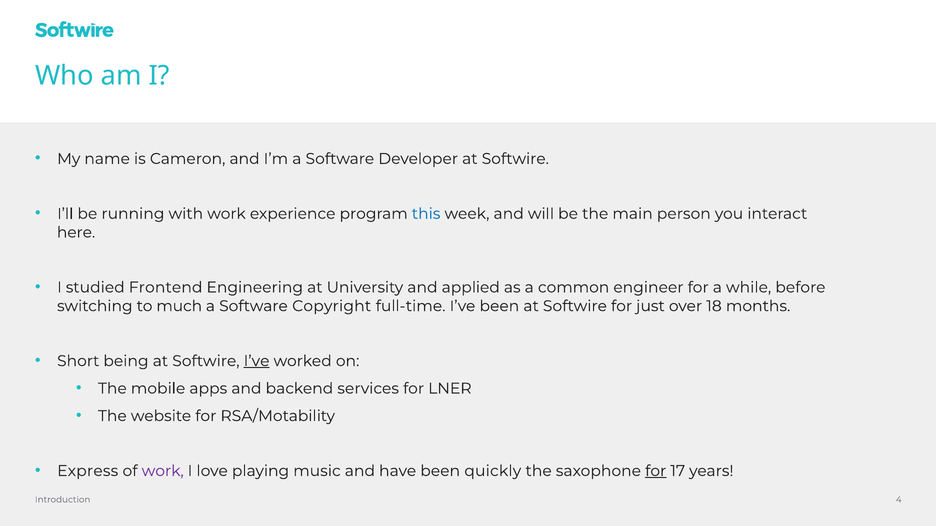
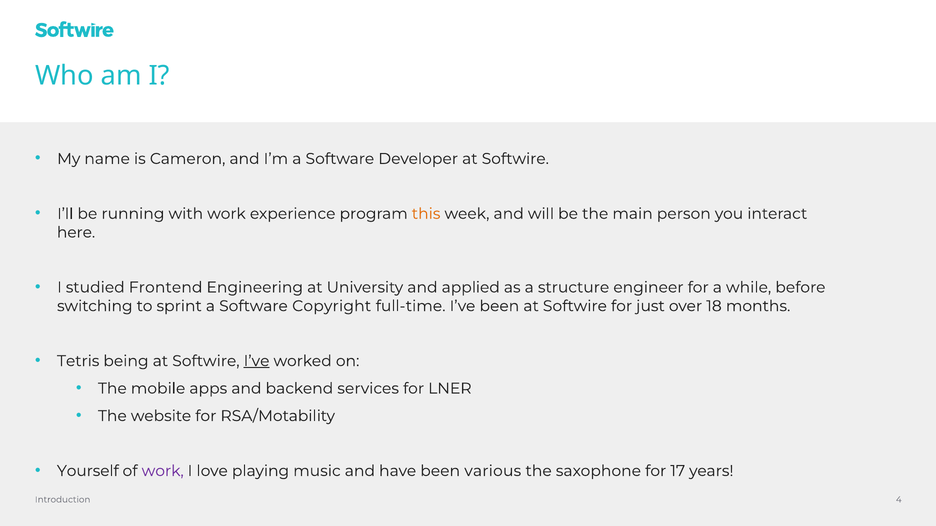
this colour: blue -> orange (426, 214)
common: common -> structure (574, 288)
much: much -> sprint (179, 306)
Short: Short -> Tetris (78, 361)
Express: Express -> Yourself (88, 471)
quickly: quickly -> various (493, 471)
for underline: present -> none (656, 471)
